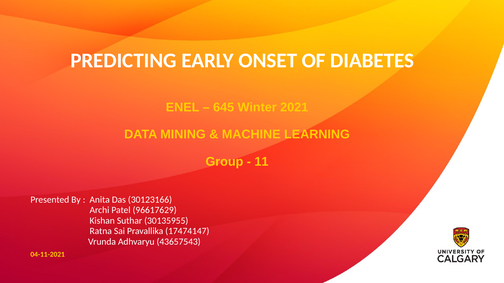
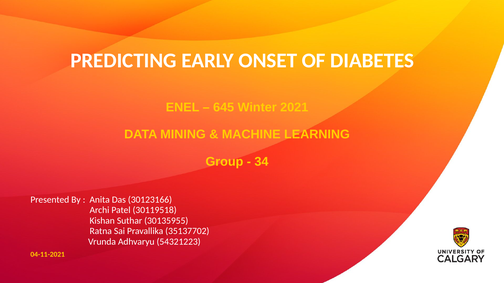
11: 11 -> 34 (261, 162)
96617629: 96617629 -> 30119518 (155, 211)
17474147: 17474147 -> 35137702 (187, 232)
43657543: 43657543 -> 54321223 (179, 242)
